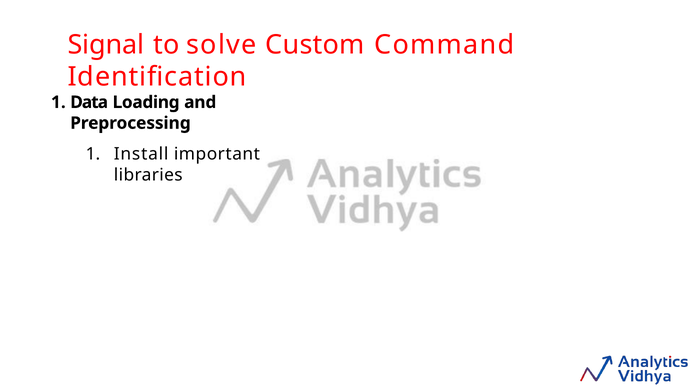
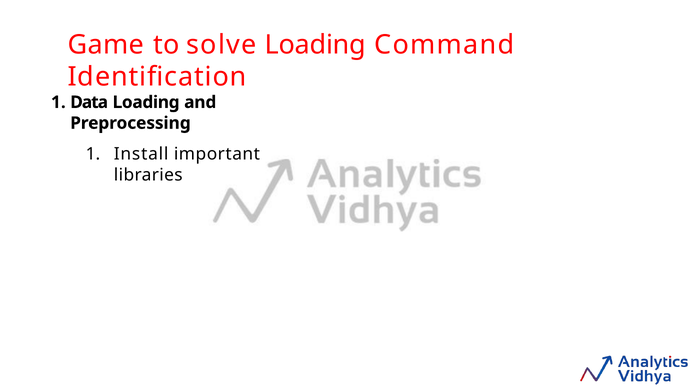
Signal: Signal -> Game (106, 45)
solve Custom: Custom -> Loading (315, 45)
